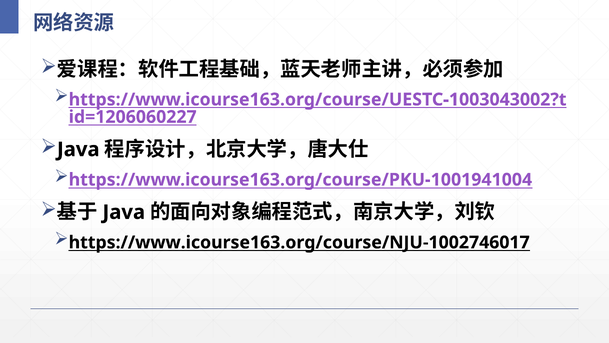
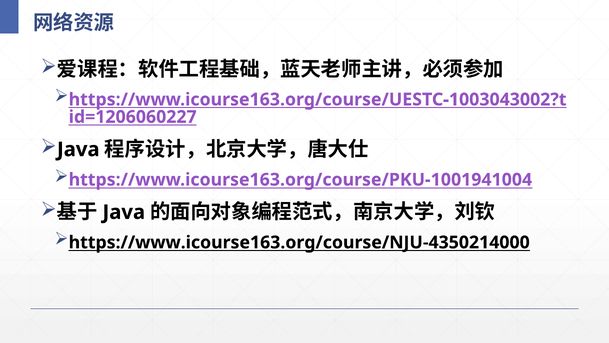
https://www.icourse163.org/course/NJU-1002746017: https://www.icourse163.org/course/NJU-1002746017 -> https://www.icourse163.org/course/NJU-4350214000 (299, 242)
